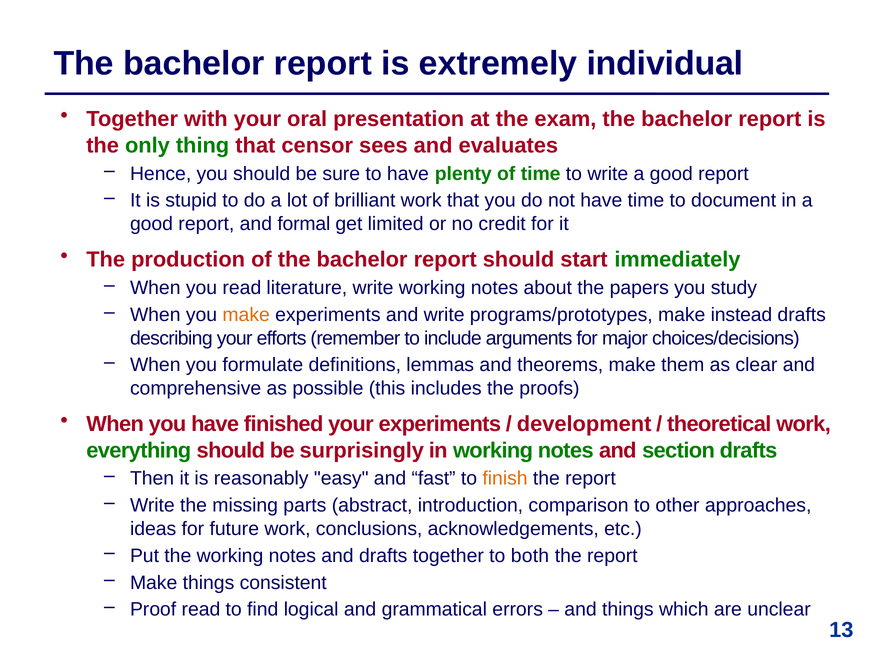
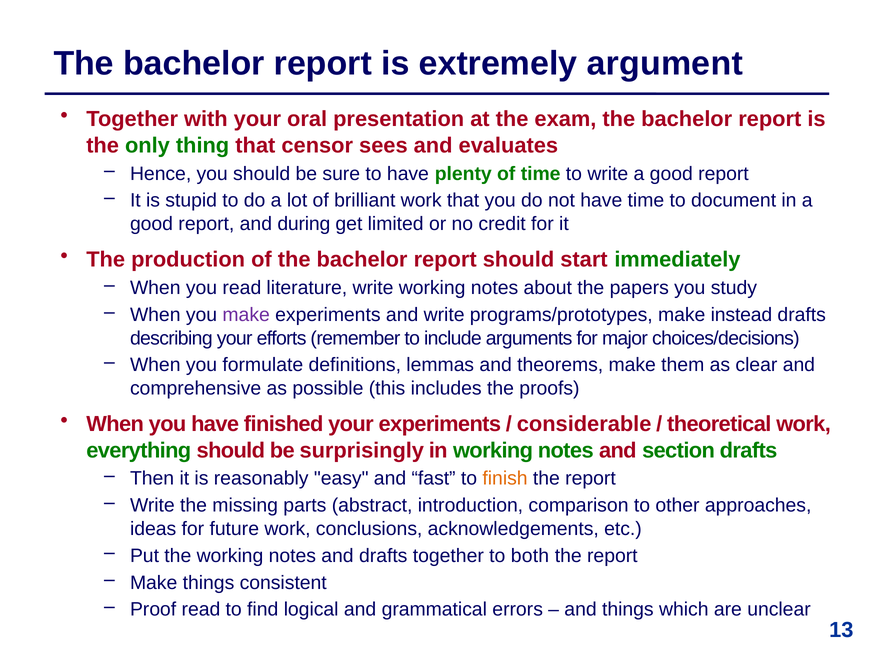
individual: individual -> argument (665, 63)
formal: formal -> during (304, 224)
make colour: orange -> purple (246, 315)
development: development -> considerable (584, 424)
